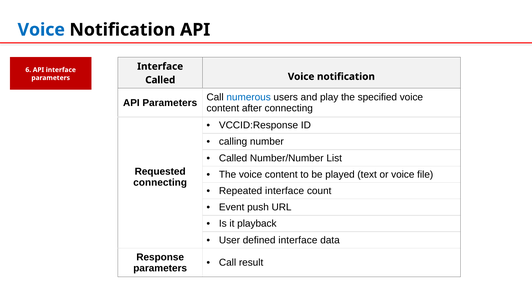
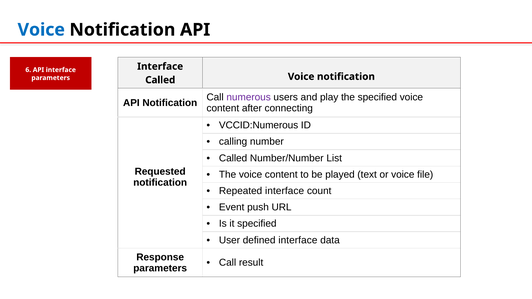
numerous colour: blue -> purple (249, 97)
API Parameters: Parameters -> Notification (170, 103)
VCCID:Response: VCCID:Response -> VCCID:Numerous (259, 125)
connecting: connecting -> notification (160, 183)
it playback: playback -> specified (257, 224)
